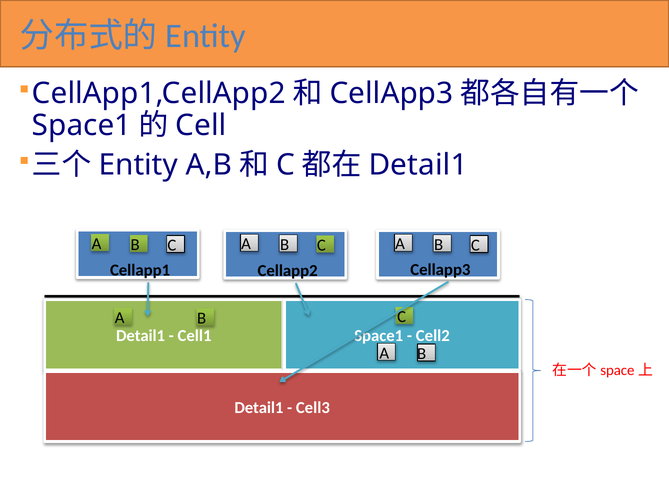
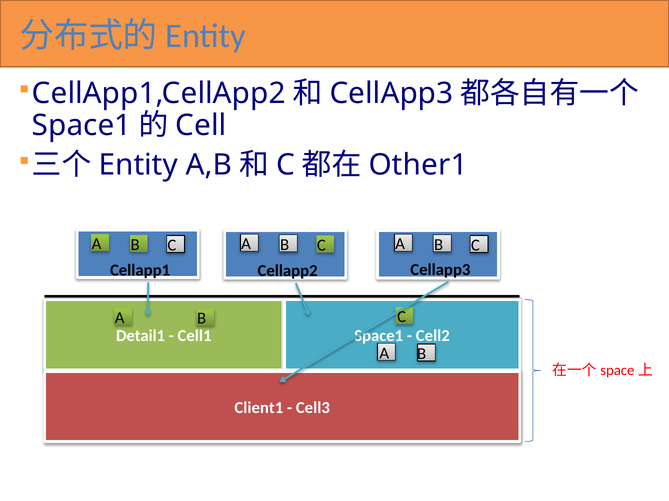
Detail1: Detail1 -> Other1 (418, 165)
Detail1: Detail1 -> Client1 (259, 408)
